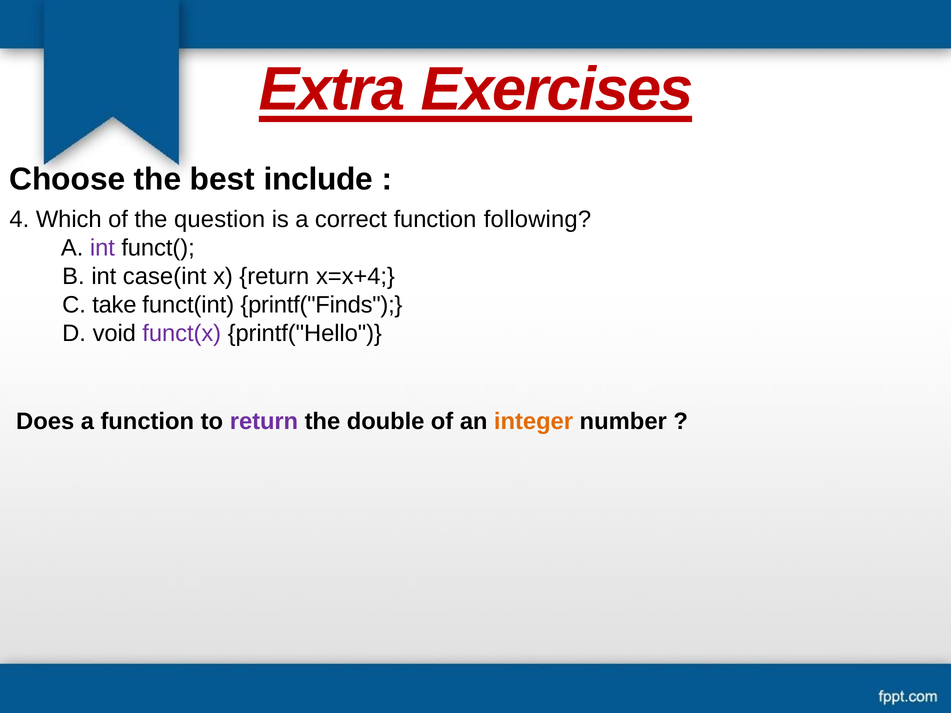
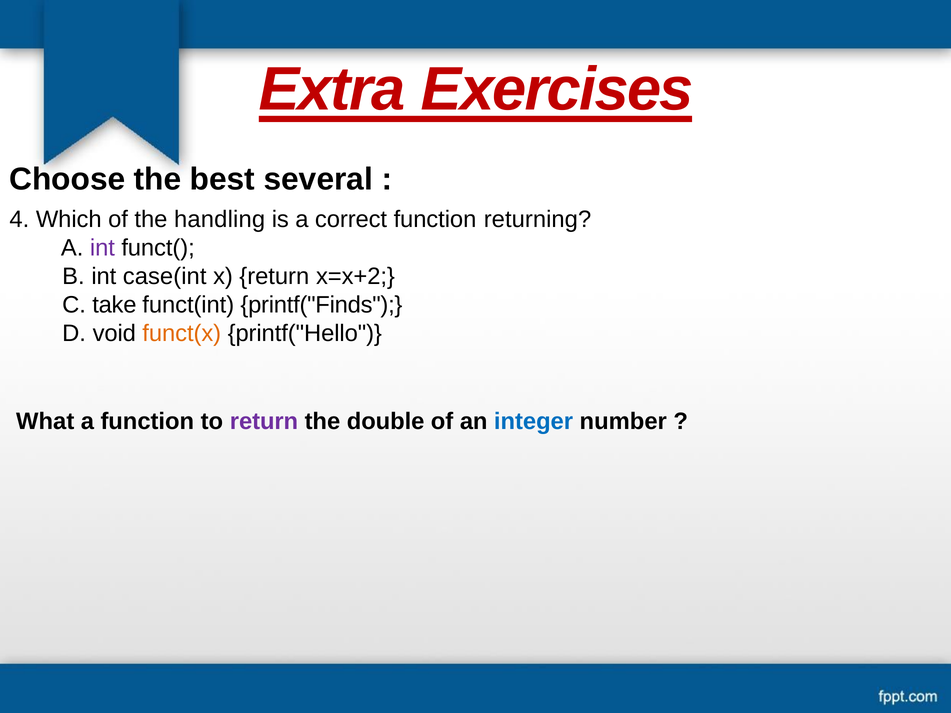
include: include -> several (318, 180)
question: question -> handling (220, 219)
following: following -> returning (538, 219)
x=x+4: x=x+4 -> x=x+2 (355, 276)
funct(x colour: purple -> orange (182, 334)
Does: Does -> What (45, 422)
integer colour: orange -> blue (534, 422)
